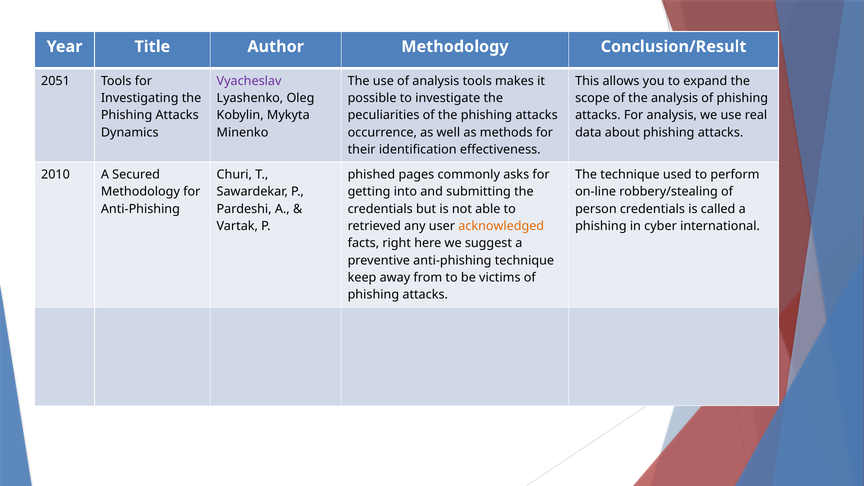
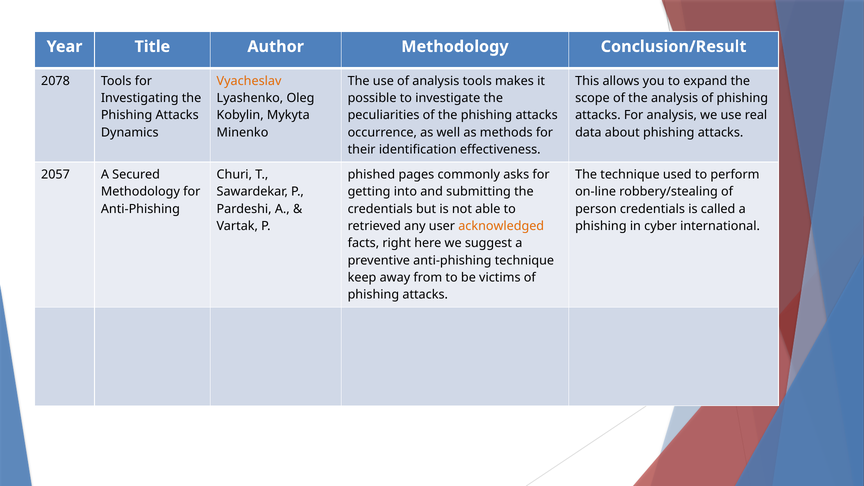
2051: 2051 -> 2078 (55, 81)
Vyacheslav colour: purple -> orange (249, 81)
2010: 2010 -> 2057 (55, 175)
